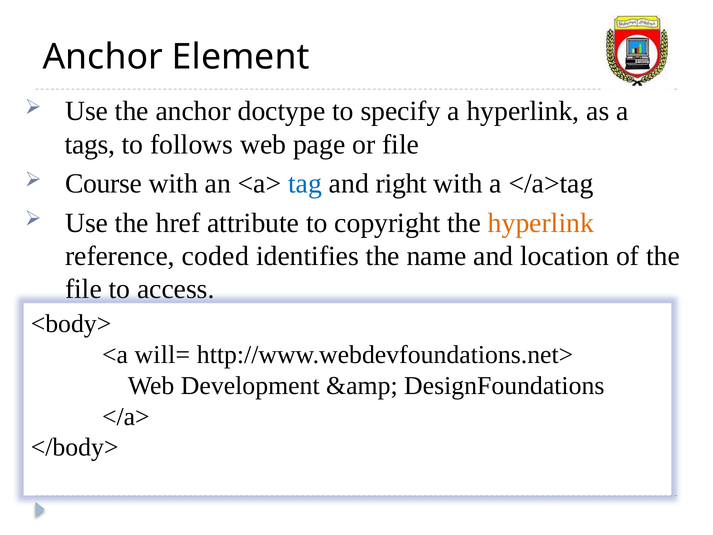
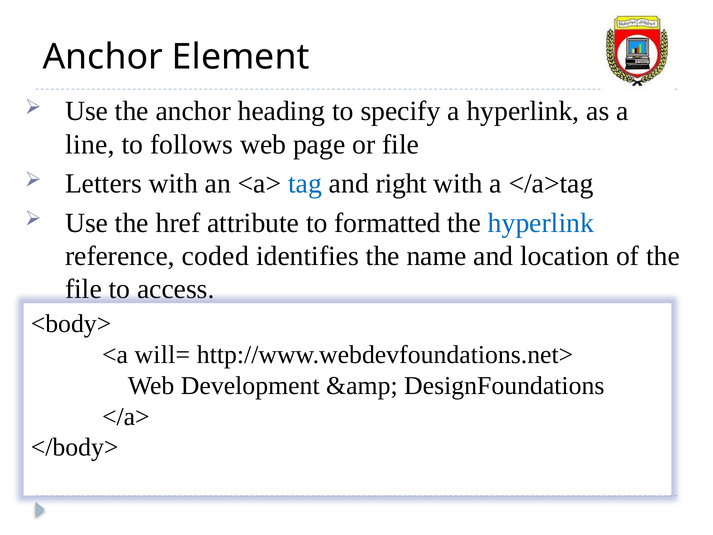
doctype: doctype -> heading (282, 111)
tags: tags -> line (90, 144)
Course: Course -> Letters (103, 184)
copyright: copyright -> formatted (388, 223)
hyperlink colour: orange -> blue (541, 223)
